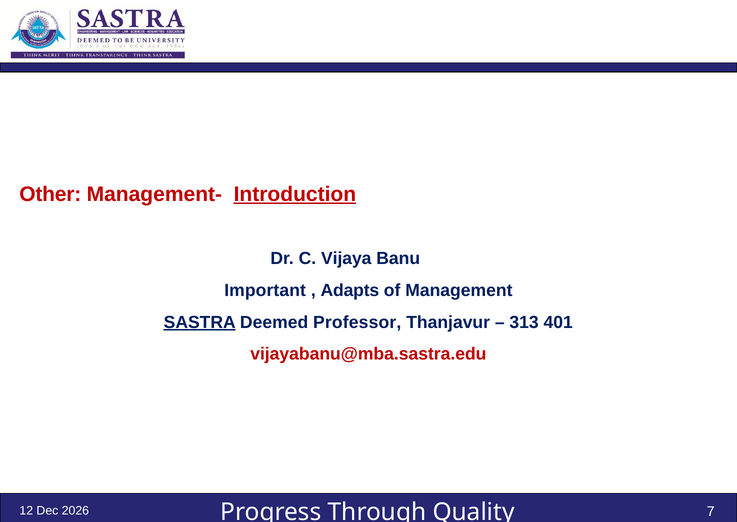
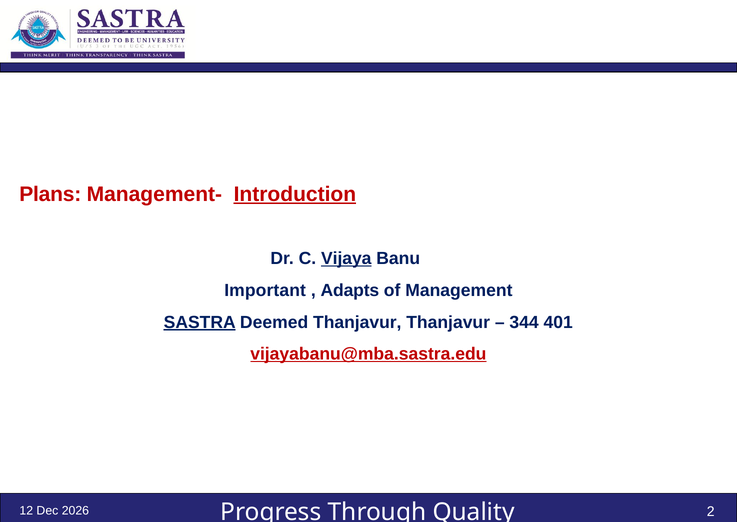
Other: Other -> Plans (50, 194)
Vijaya underline: none -> present (346, 258)
Deemed Professor: Professor -> Thanjavur (357, 322)
313: 313 -> 344 (524, 322)
vijayabanu@mba.sastra.edu underline: none -> present (368, 353)
7: 7 -> 2 (711, 511)
